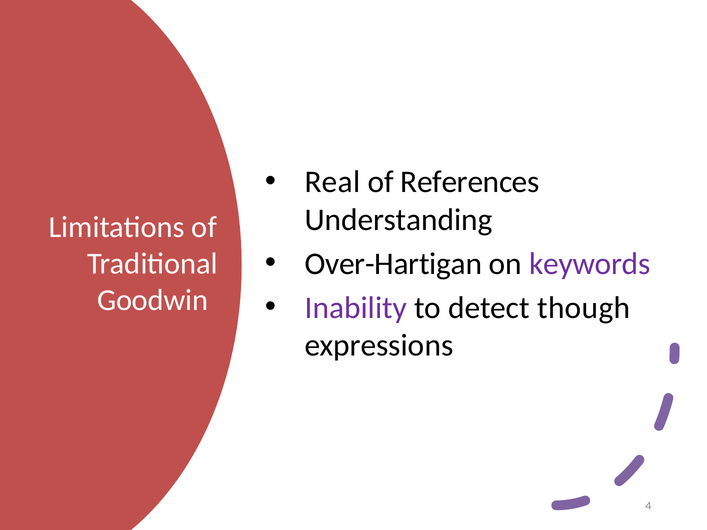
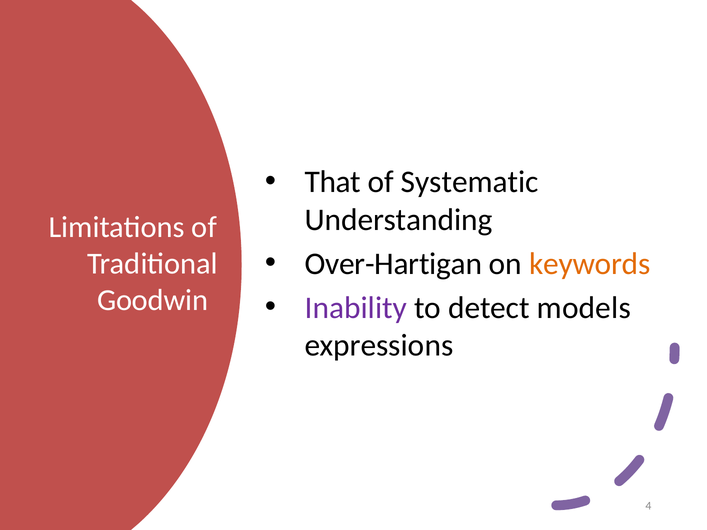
Real: Real -> That (333, 182)
References: References -> Systematic (470, 182)
keywords colour: purple -> orange (590, 264)
though: though -> models (584, 308)
